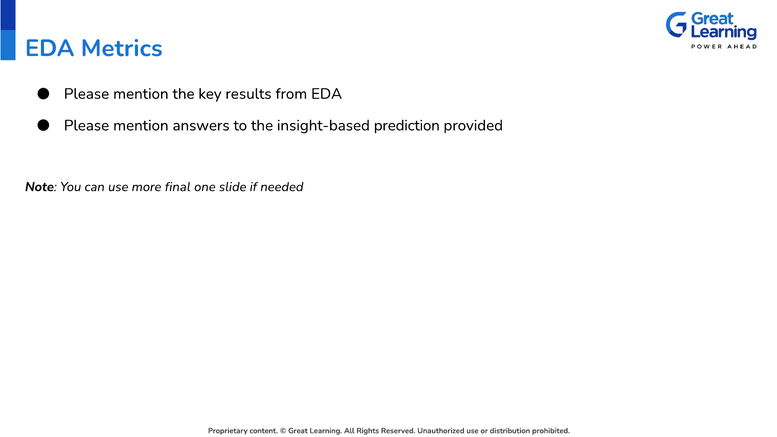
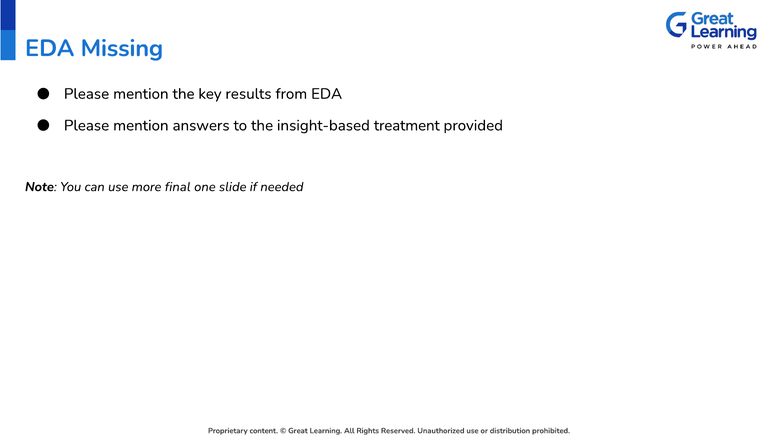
Metrics: Metrics -> Missing (122, 48)
prediction: prediction -> treatment (407, 125)
